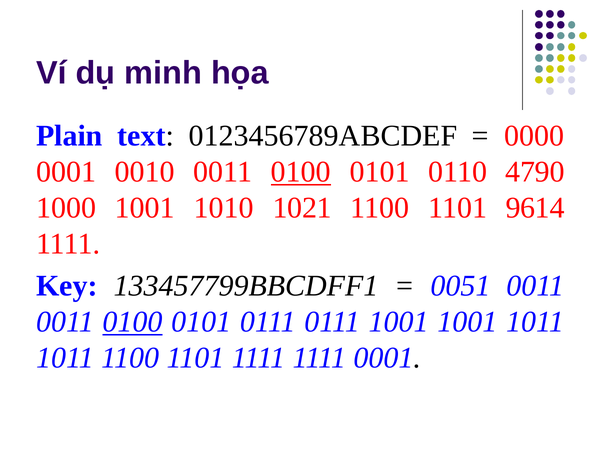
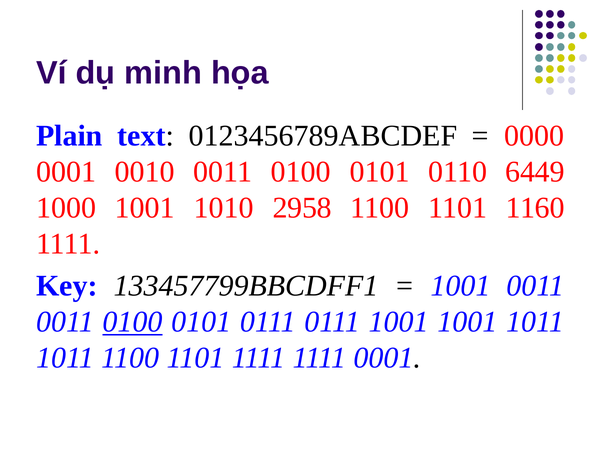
0100 underline: present -> none (301, 172)
4790: 4790 -> 6449 (535, 172)
1021: 1021 -> 2958 (302, 208)
9614: 9614 -> 1160 (535, 208)
0051: 0051 -> 1001 (460, 286)
